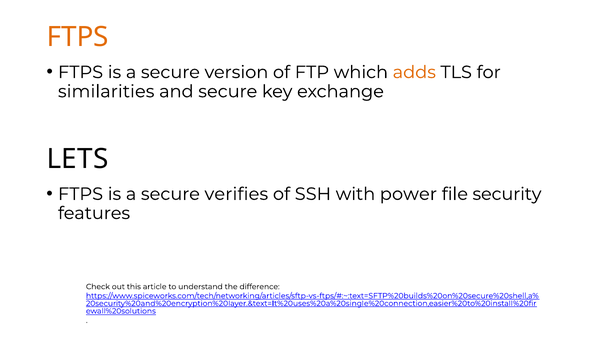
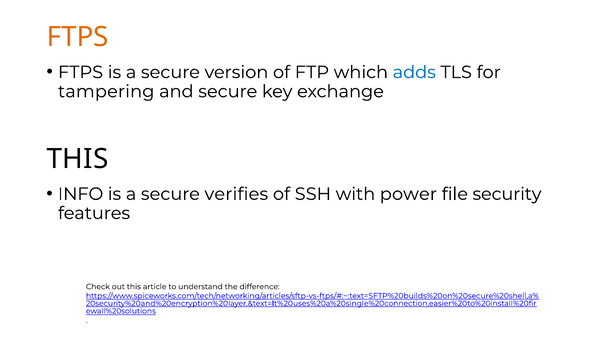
adds colour: orange -> blue (414, 72)
similarities: similarities -> tampering (106, 91)
LETS: LETS -> THIS (78, 159)
FTPS: FTPS -> INFO (81, 194)
